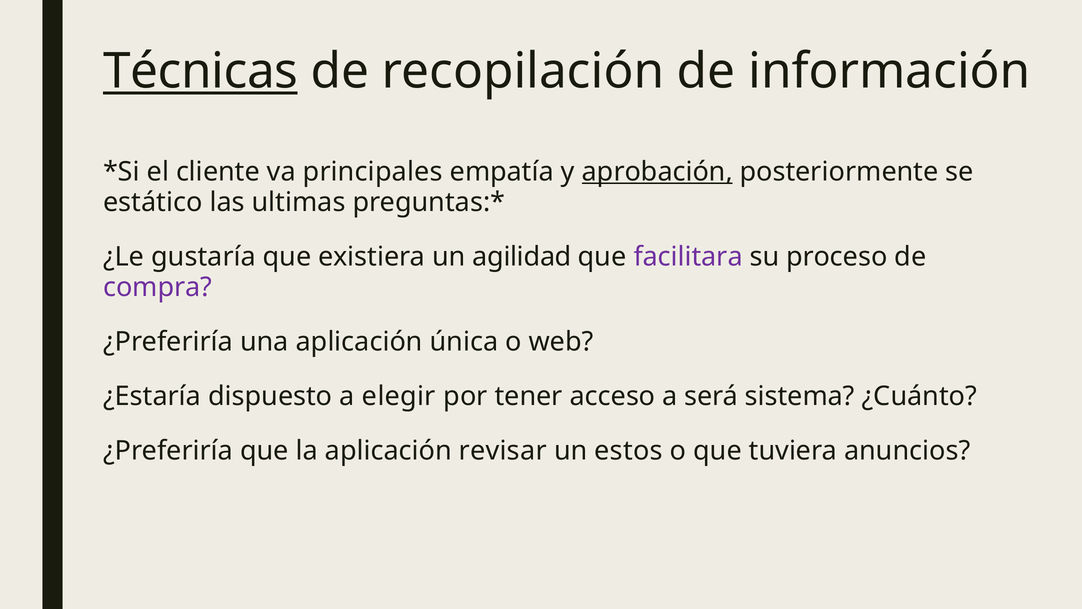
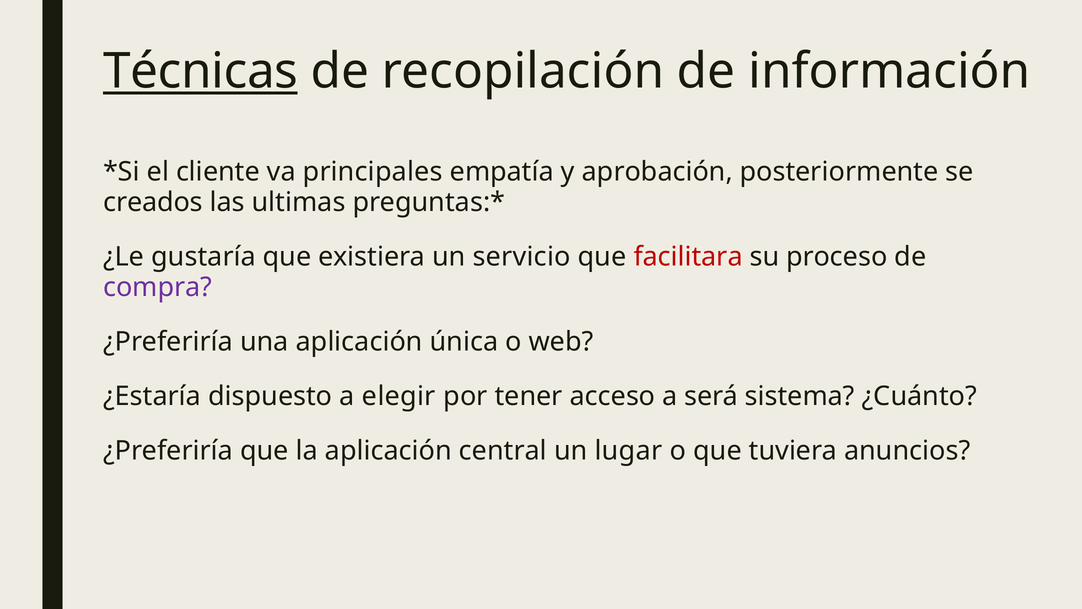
aprobación underline: present -> none (657, 172)
estático: estático -> creados (153, 202)
agilidad: agilidad -> servicio (522, 257)
facilitara colour: purple -> red (688, 257)
revisar: revisar -> central (503, 451)
estos: estos -> lugar (629, 451)
